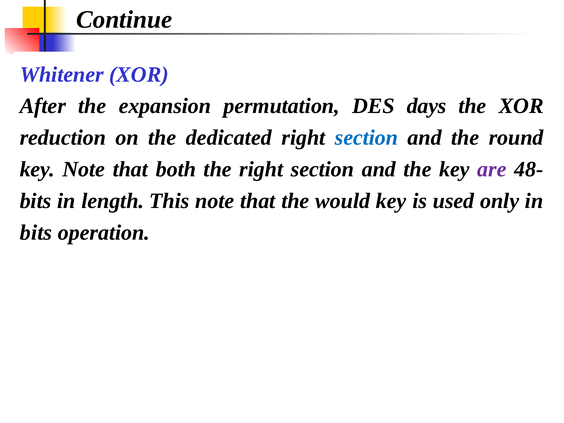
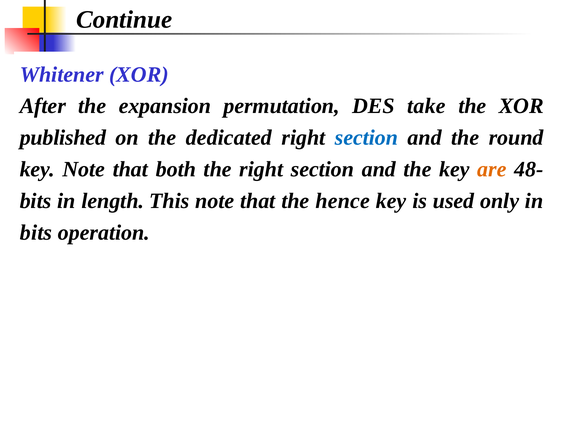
days: days -> take (426, 106)
reduction: reduction -> published (63, 138)
are colour: purple -> orange (492, 169)
would: would -> hence (343, 201)
